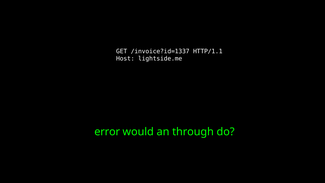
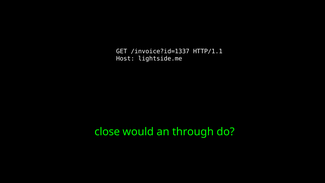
error: error -> close (107, 132)
